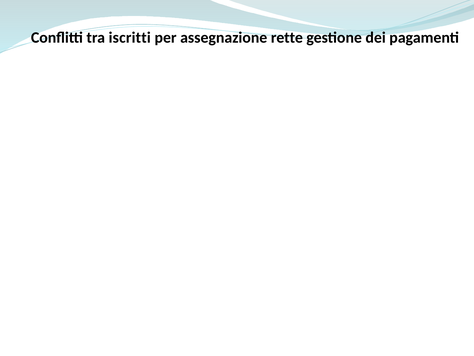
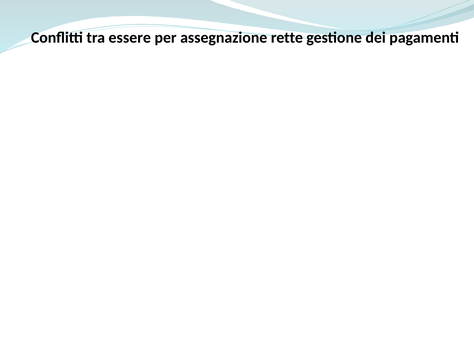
iscritti: iscritti -> essere (130, 38)
